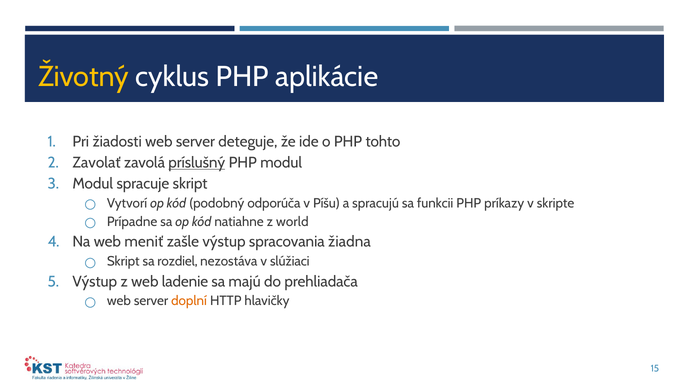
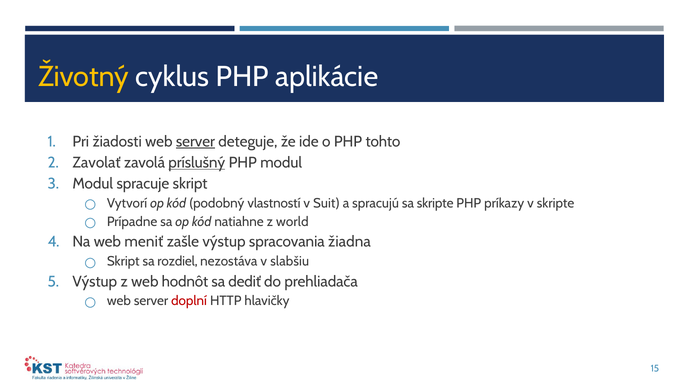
server underline: none -> present (195, 141)
odporúča: odporúča -> vlastností (274, 203)
Píšu: Píšu -> Suit (326, 203)
sa funkcii: funkcii -> skripte (435, 203)
slúžiaci: slúžiaci -> slabšiu (290, 261)
ladenie: ladenie -> hodnôt (185, 281)
majú: majú -> dediť (245, 281)
doplní colour: orange -> red (189, 301)
